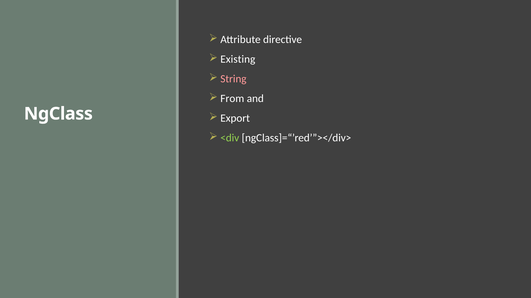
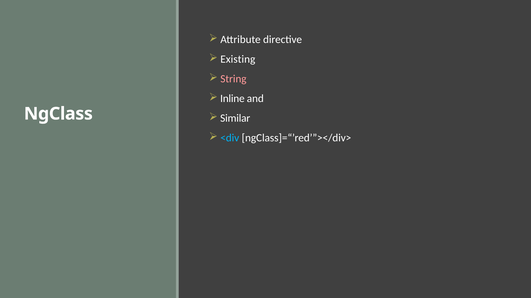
From: From -> Inline (232, 99)
Export: Export -> Similar (235, 119)
<div colour: light green -> light blue (230, 138)
